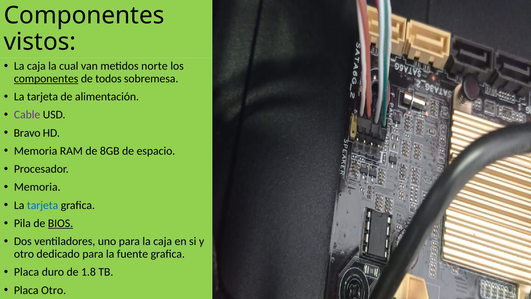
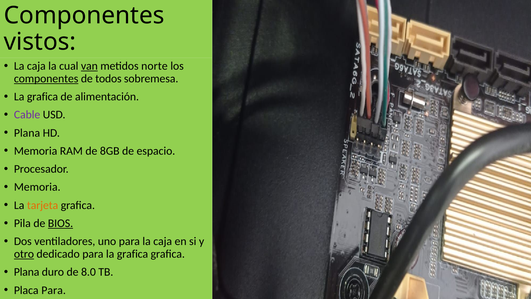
van underline: none -> present (89, 66)
tarjeta: tarjeta -> grafica (42, 97)
Bravo: Bravo -> Plana (27, 133)
tarjeta colour: blue -> orange (43, 205)
otro underline: none -> present (24, 254)
para la fuente: fuente -> grafica (133, 254)
Placa: Placa -> Plana (27, 272)
1.8: 1.8 -> 8.0 (88, 272)
Placa Otro: Otro -> Para (54, 290)
